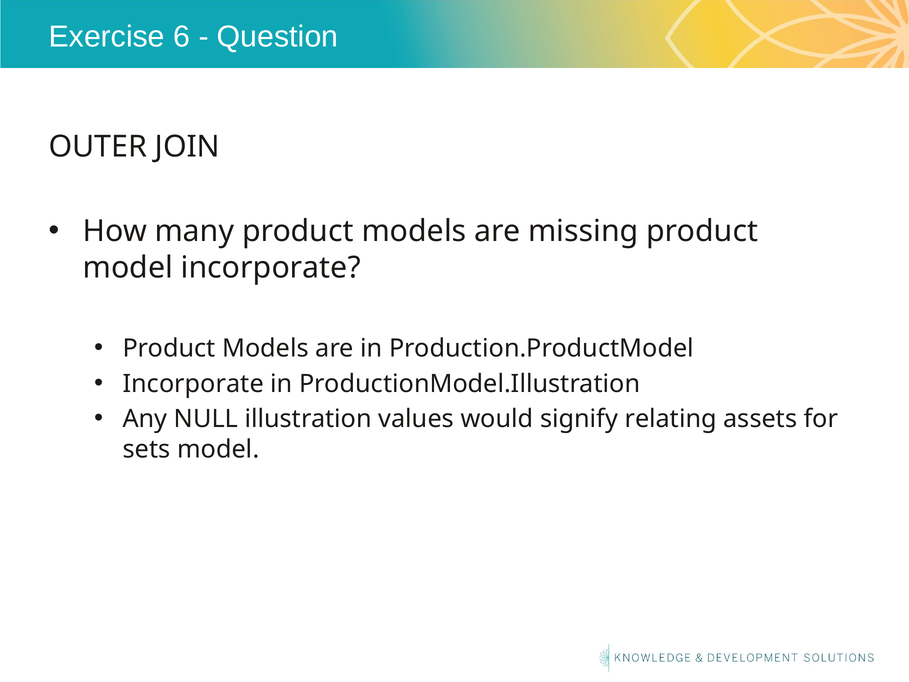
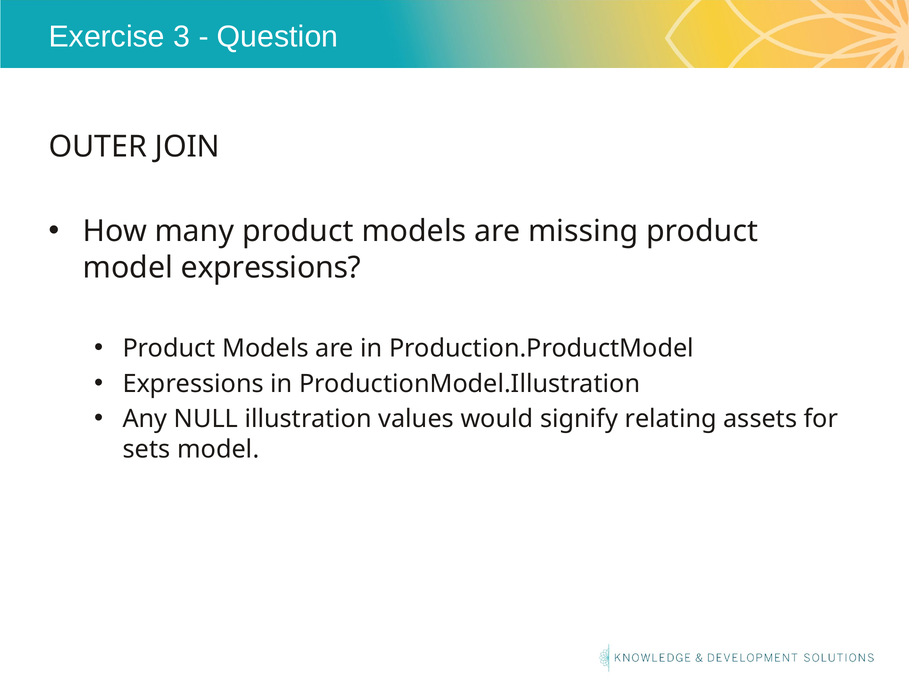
6: 6 -> 3 (182, 37)
model incorporate: incorporate -> expressions (271, 268)
Incorporate: Incorporate -> Expressions (193, 384)
